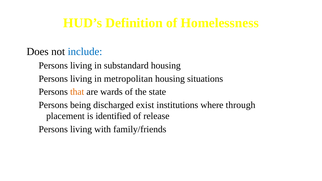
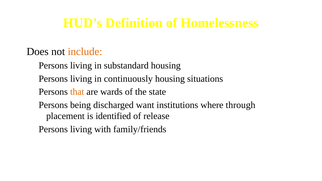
include colour: blue -> orange (85, 52)
metropolitan: metropolitan -> continuously (128, 79)
exist: exist -> want (145, 105)
